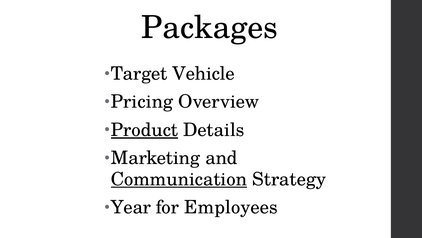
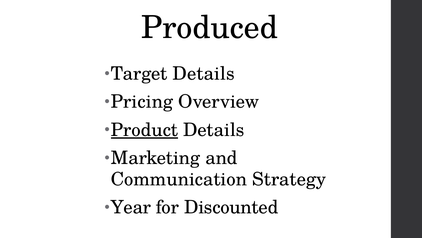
Packages: Packages -> Produced (210, 28)
Target Vehicle: Vehicle -> Details (204, 74)
Communication underline: present -> none (179, 179)
Employees: Employees -> Discounted (231, 207)
